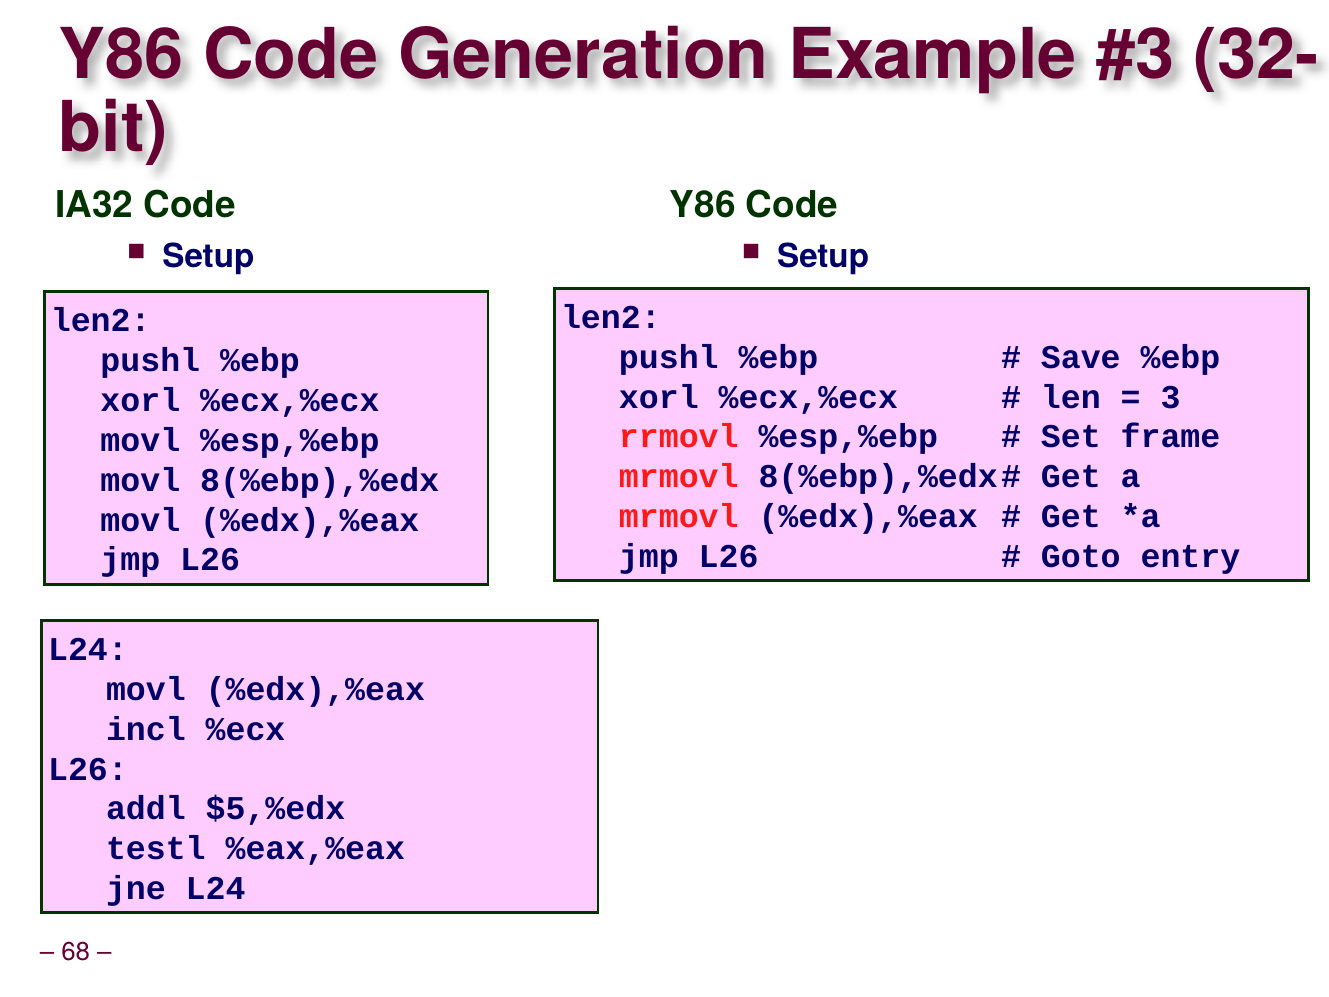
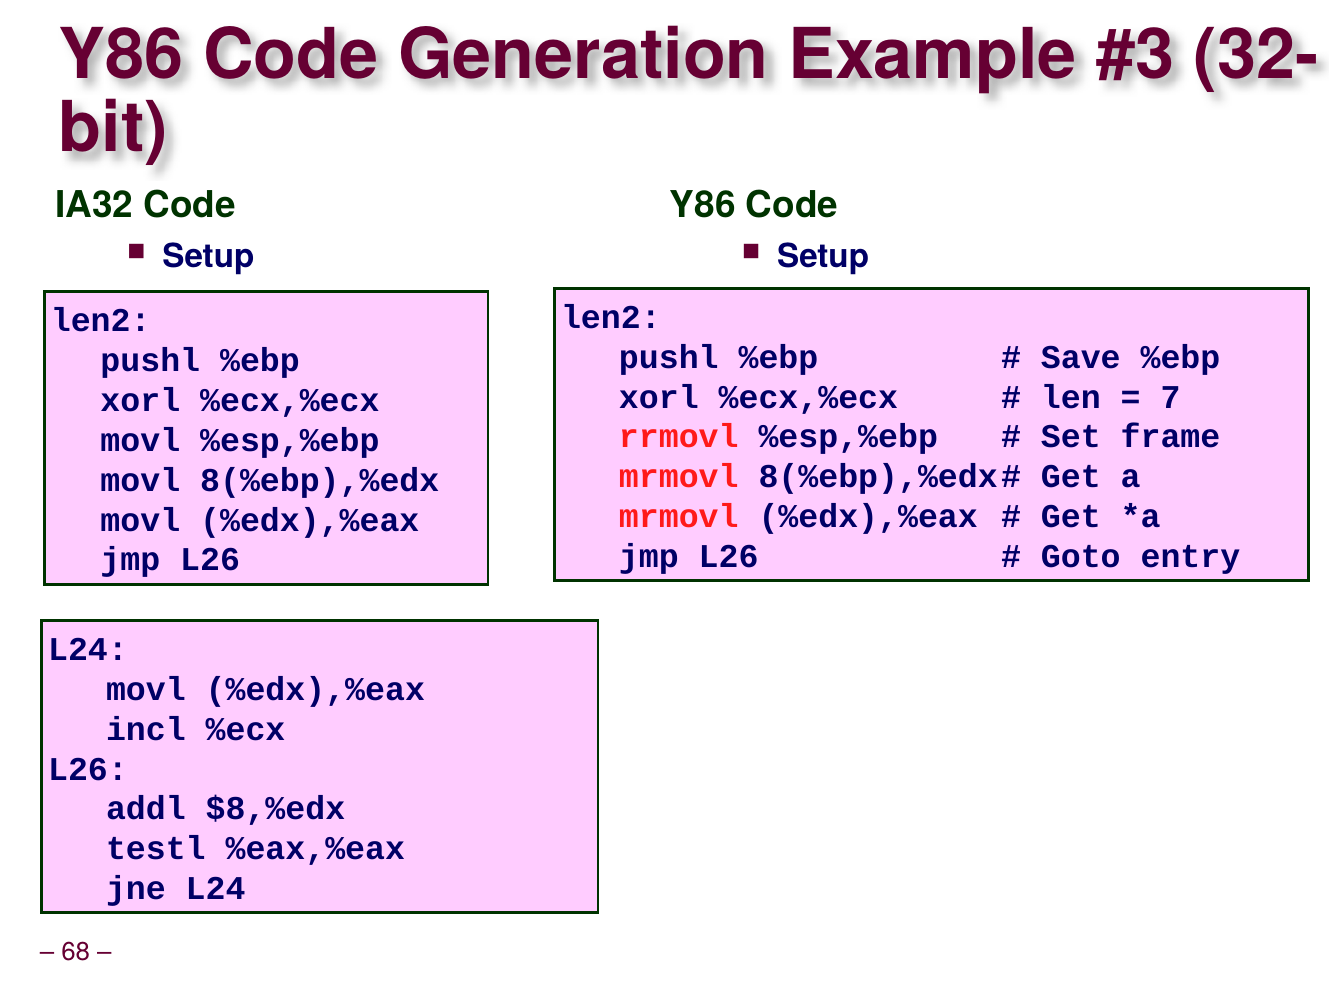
3: 3 -> 7 (1170, 397)
$5,%edx: $5,%edx -> $8,%edx (275, 809)
